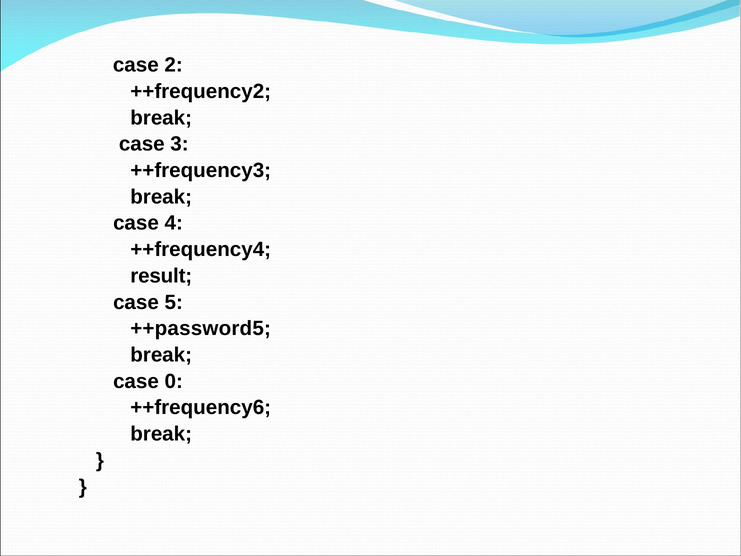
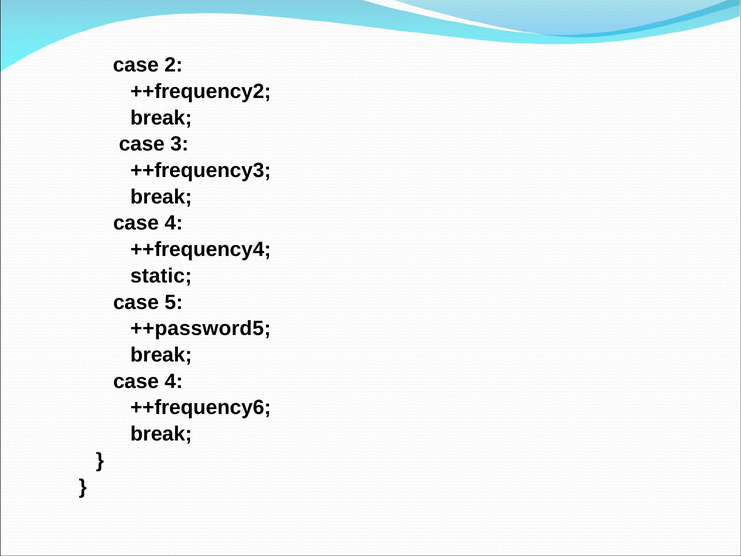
result: result -> static (161, 276)
0: 0 -> 4 (174, 381)
